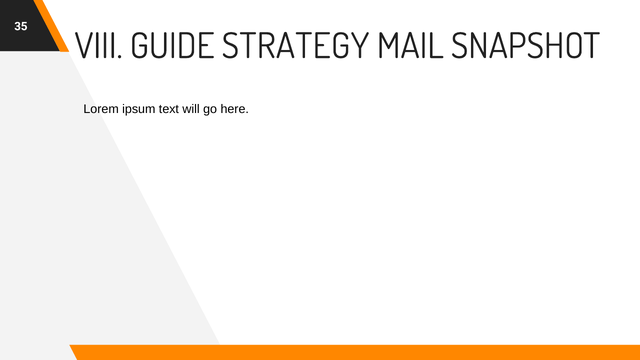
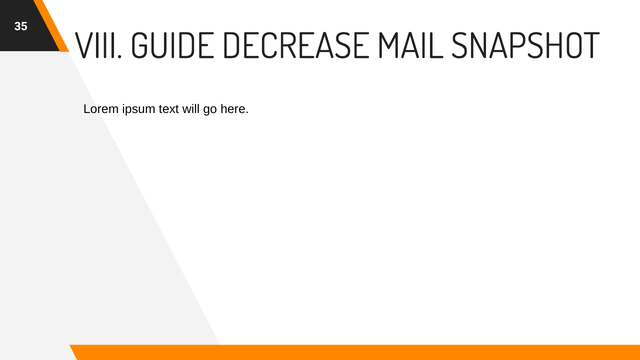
STRATEGY: STRATEGY -> DECREASE (296, 46)
